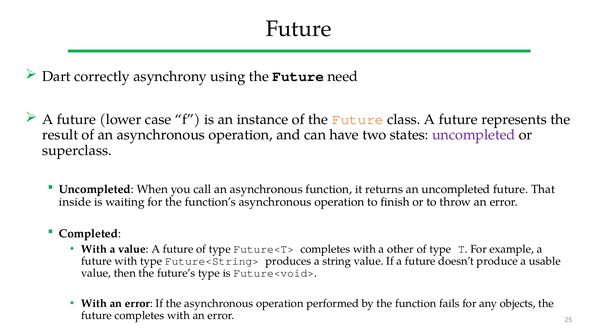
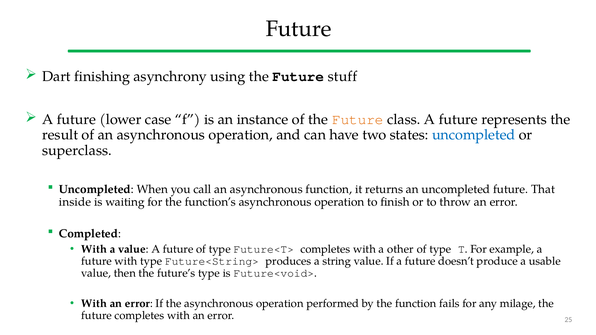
correctly: correctly -> finishing (102, 76)
need: need -> stuff (342, 76)
uncompleted colour: purple -> blue (474, 135)
objects: objects -> milage (518, 304)
